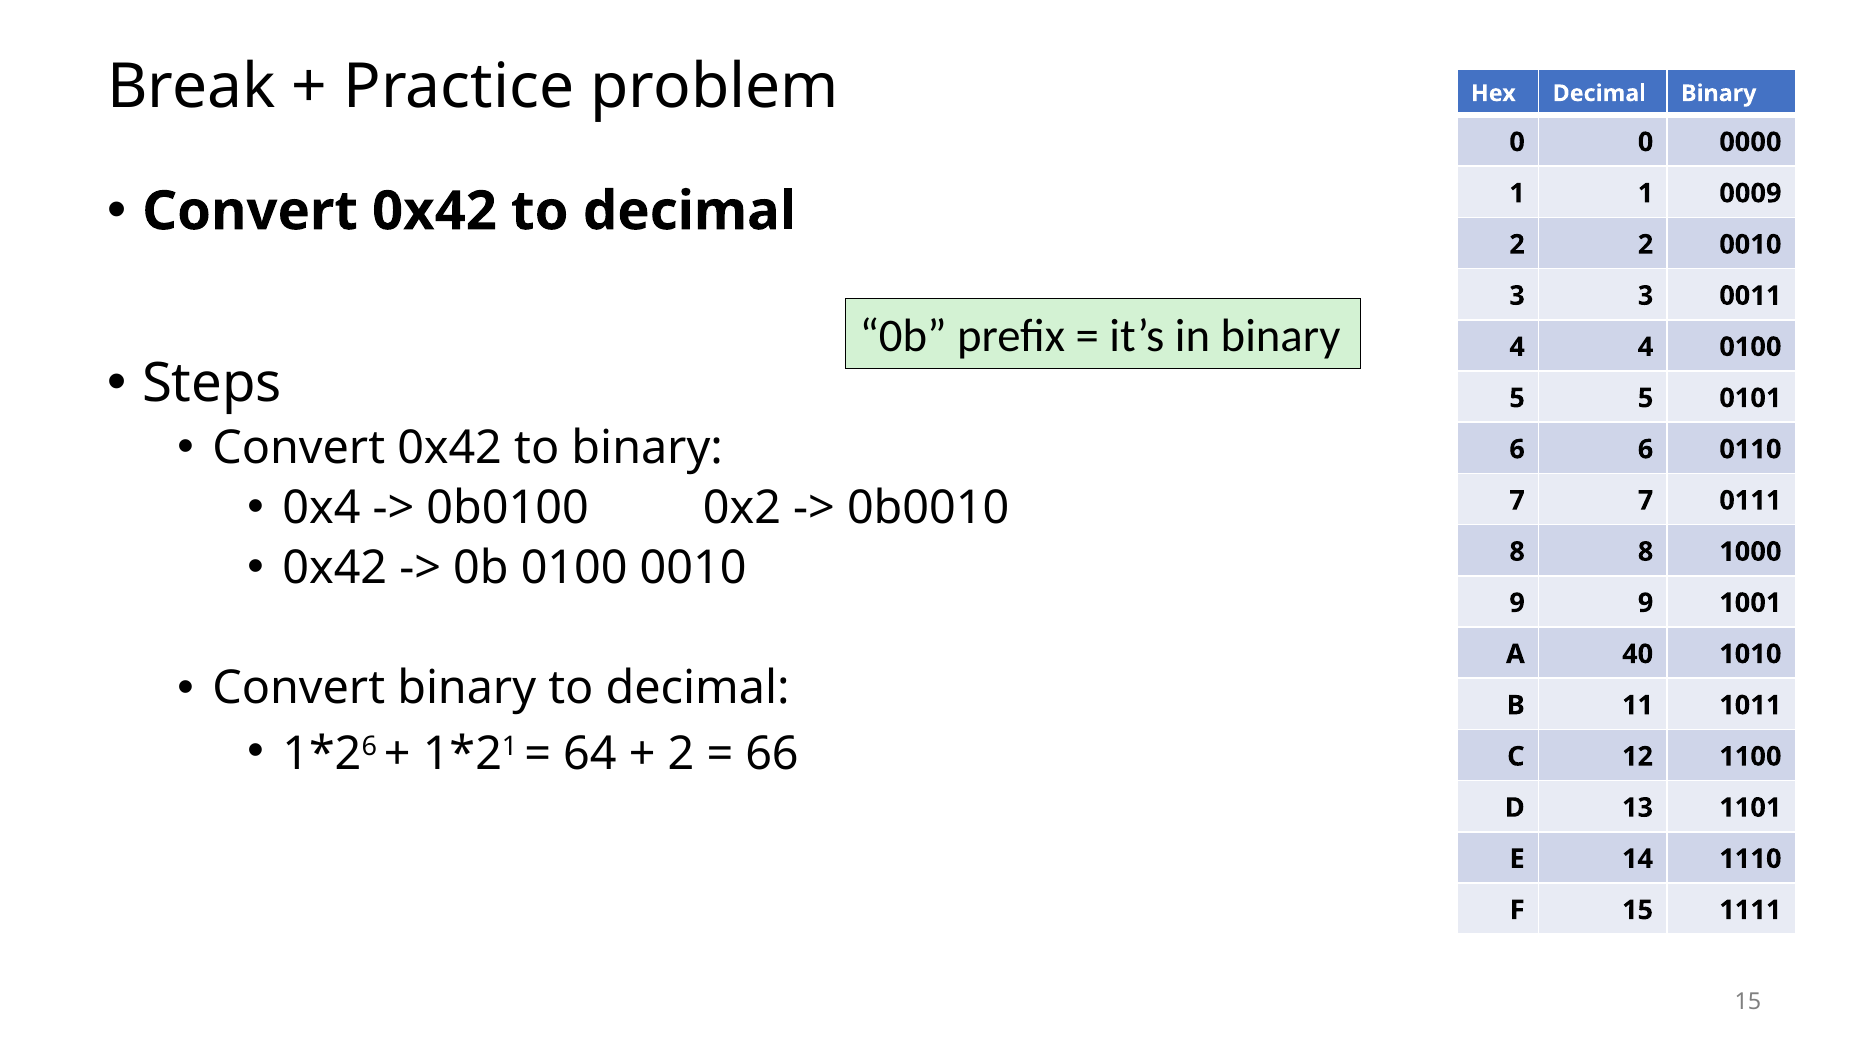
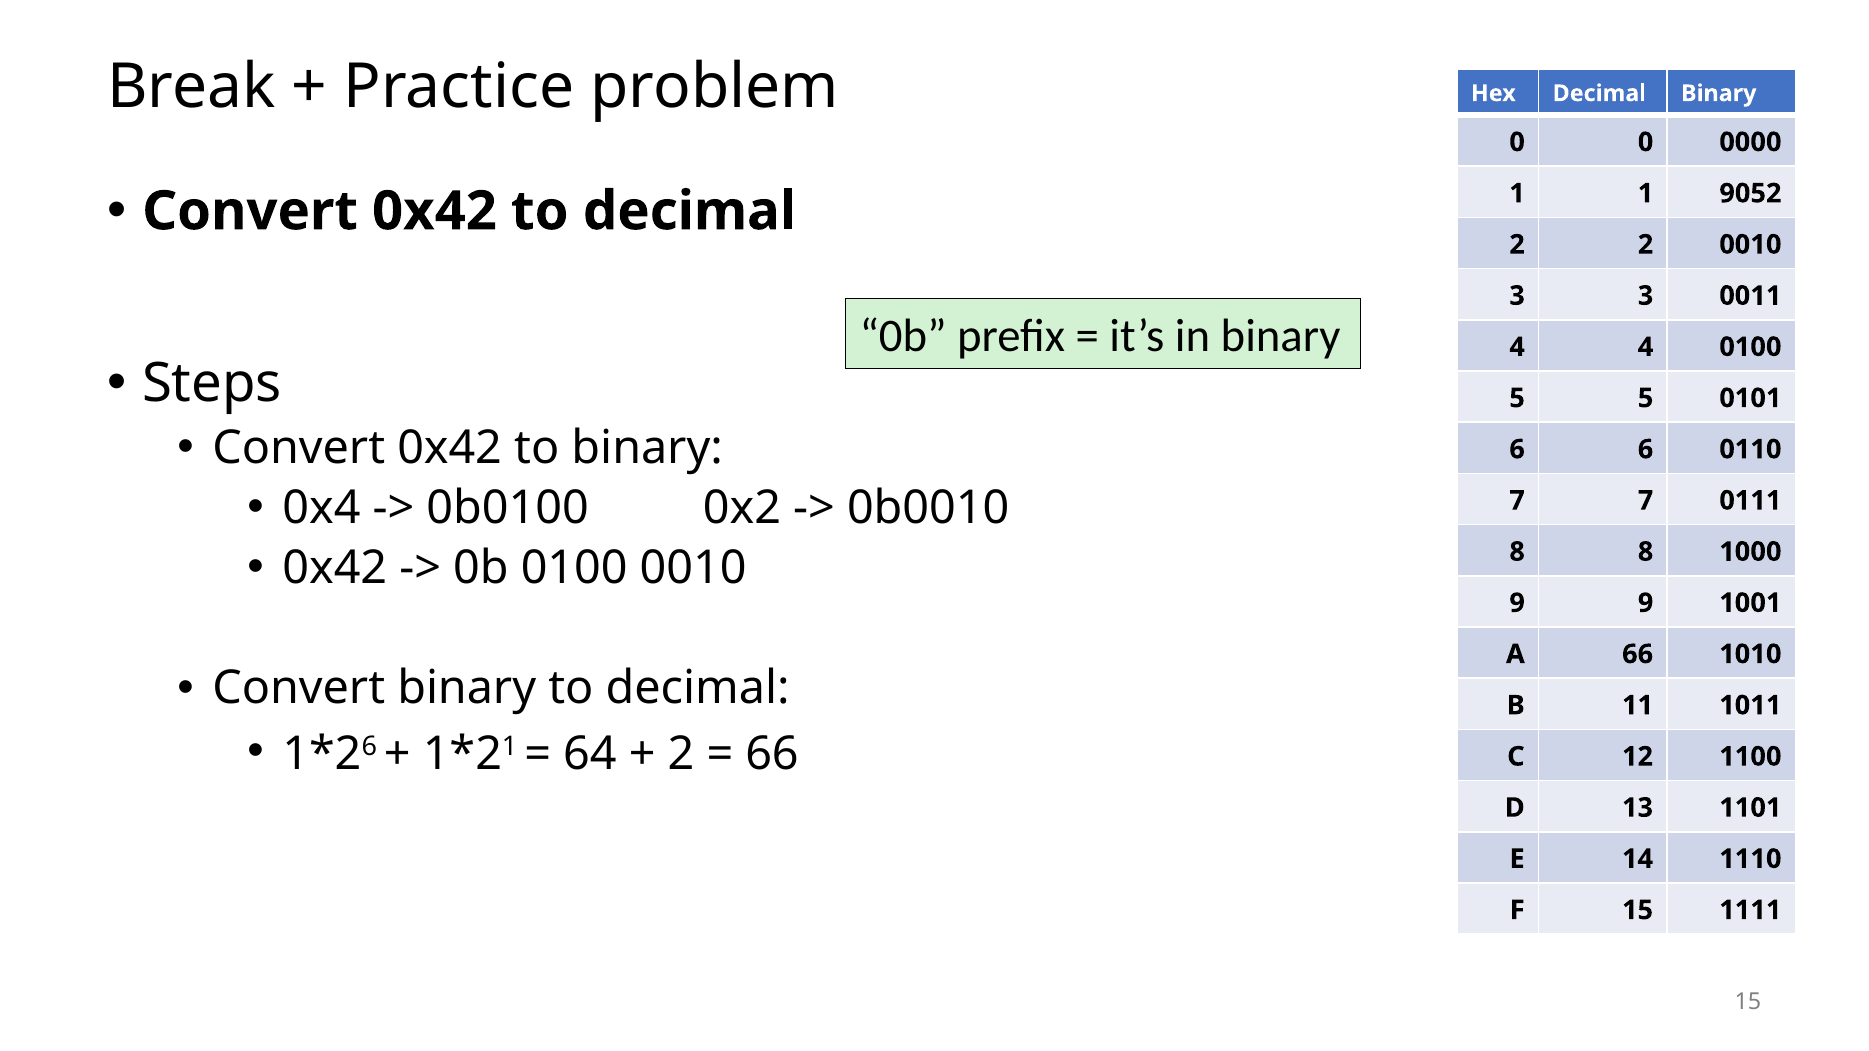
0009: 0009 -> 9052 (1750, 193)
A 40: 40 -> 66 (1638, 654)
